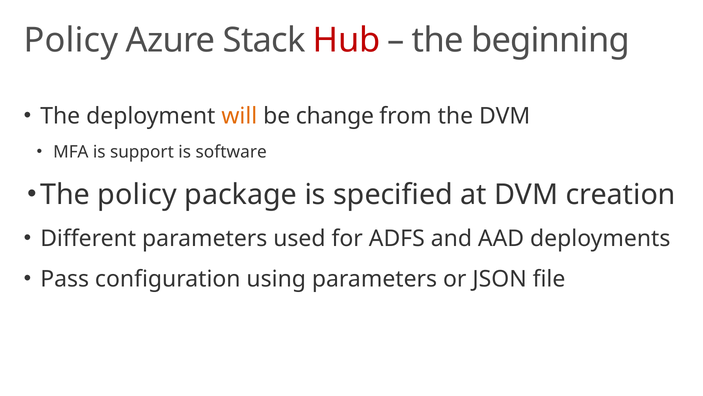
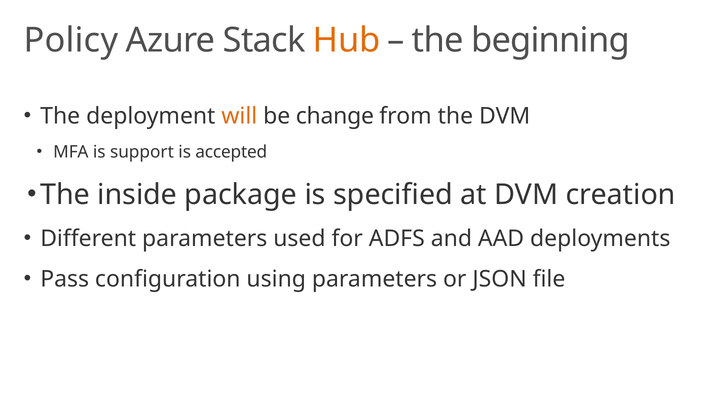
Hub colour: red -> orange (347, 40)
software: software -> accepted (231, 152)
The policy: policy -> inside (137, 194)
